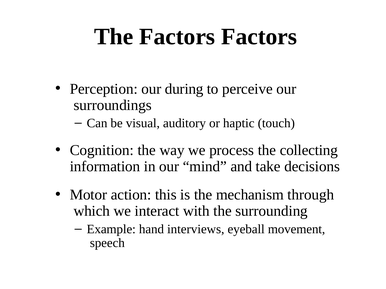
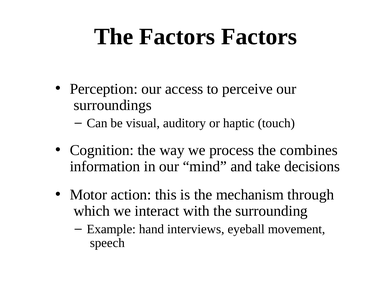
during: during -> access (184, 89)
collecting: collecting -> combines (309, 151)
